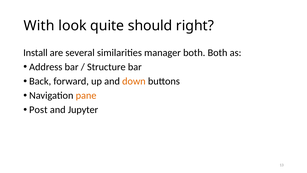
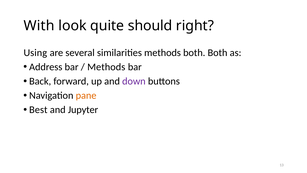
Install: Install -> Using (35, 53)
similarities manager: manager -> methods (163, 53)
Structure: Structure -> Methods (106, 67)
down colour: orange -> purple (134, 81)
Post: Post -> Best (38, 110)
